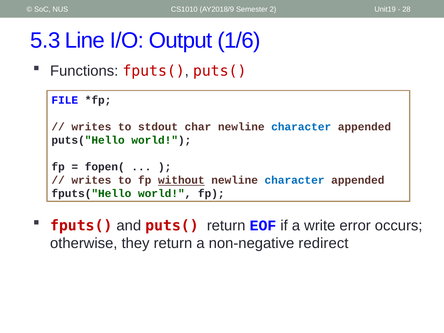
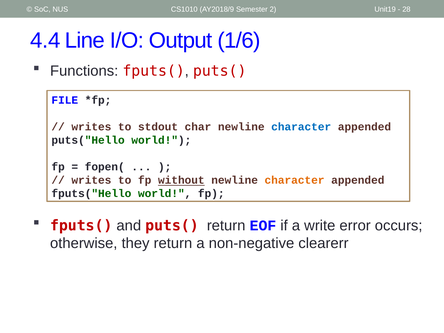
5.3: 5.3 -> 4.4 (45, 40)
character colour: blue -> orange (295, 180)
redirect: redirect -> clearerr (323, 243)
